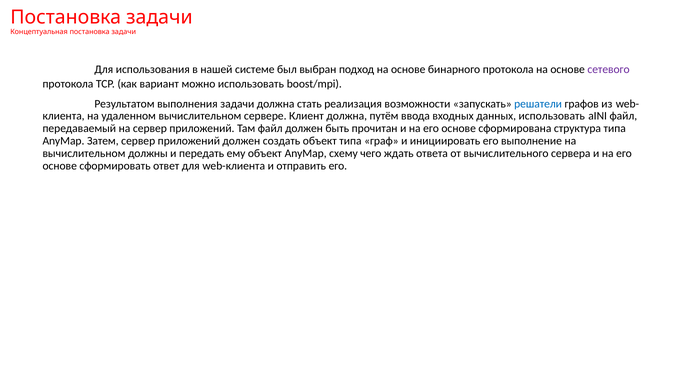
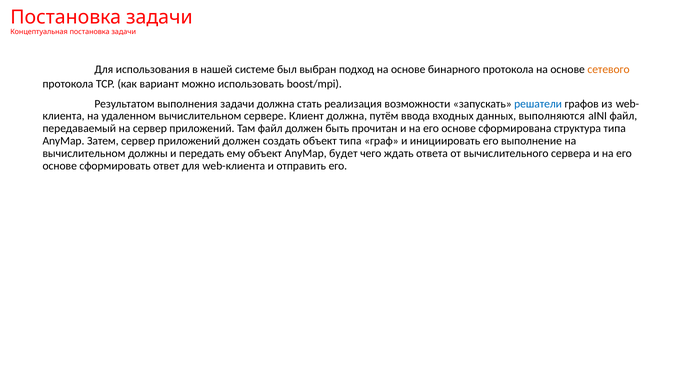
сетевого colour: purple -> orange (609, 70)
данных использовать: использовать -> выполняются (552, 116)
схему: схему -> будет (343, 154)
